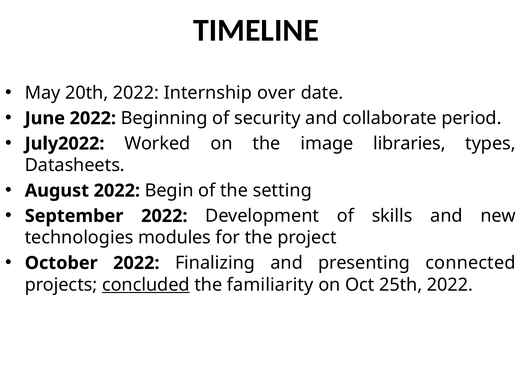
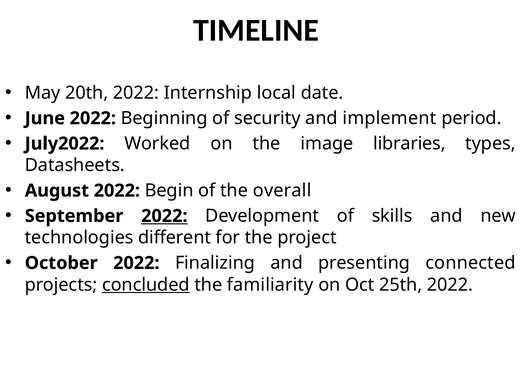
over: over -> local (276, 93)
collaborate: collaborate -> implement (389, 118)
setting: setting -> overall (282, 191)
2022 underline: none -> present (164, 216)
modules: modules -> different (175, 238)
